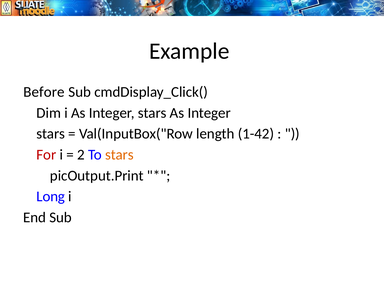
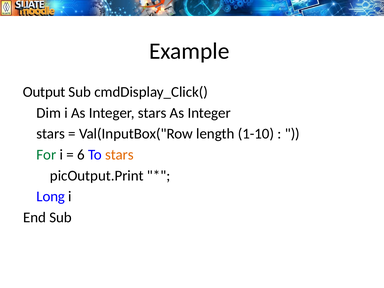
Before: Before -> Output (44, 92)
1-42: 1-42 -> 1-10 (256, 134)
For colour: red -> green (46, 155)
2: 2 -> 6 (81, 155)
